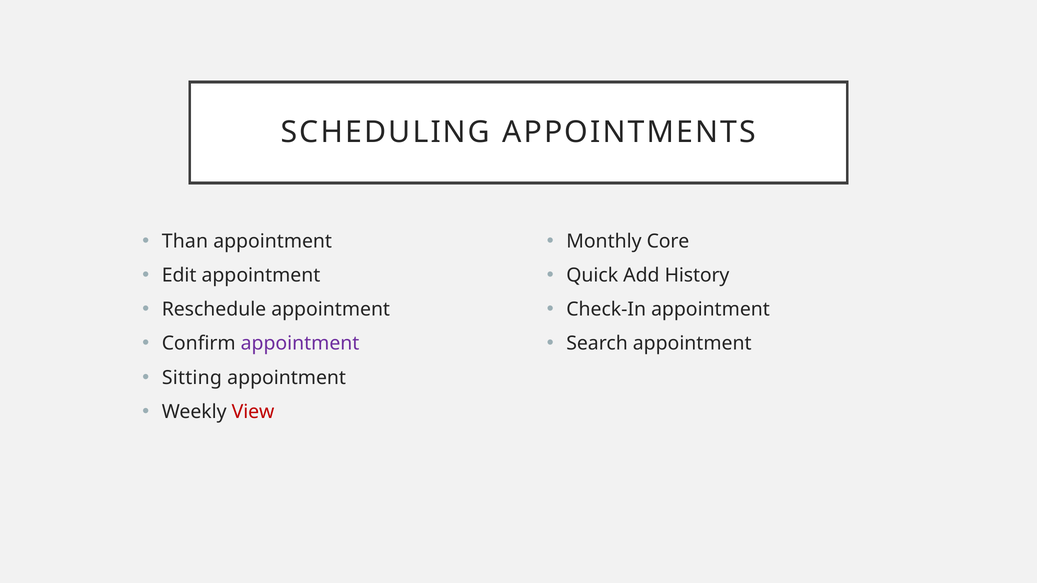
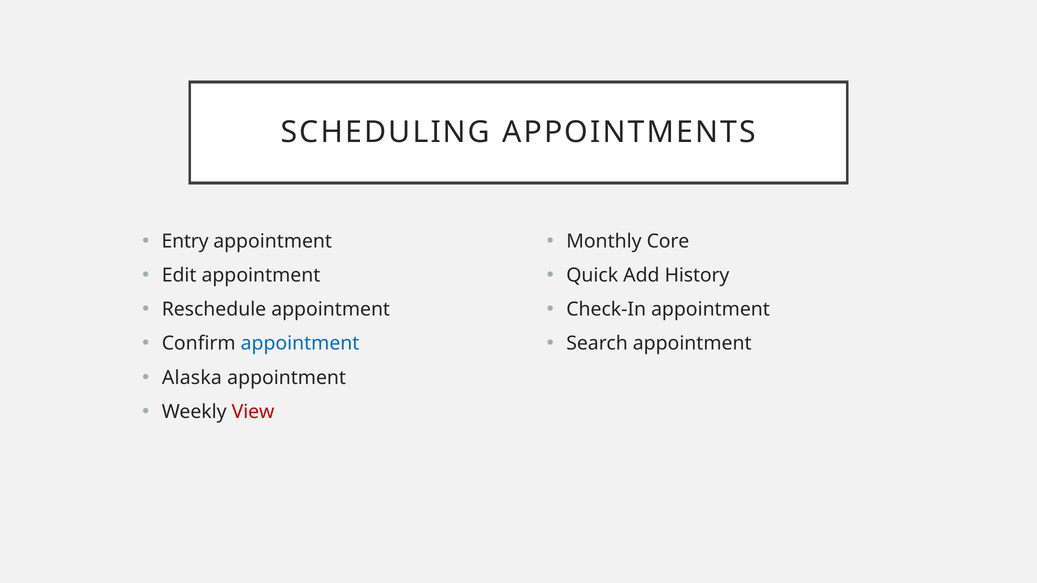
Than: Than -> Entry (185, 241)
appointment colour: purple -> blue (300, 344)
Sitting: Sitting -> Alaska (192, 378)
